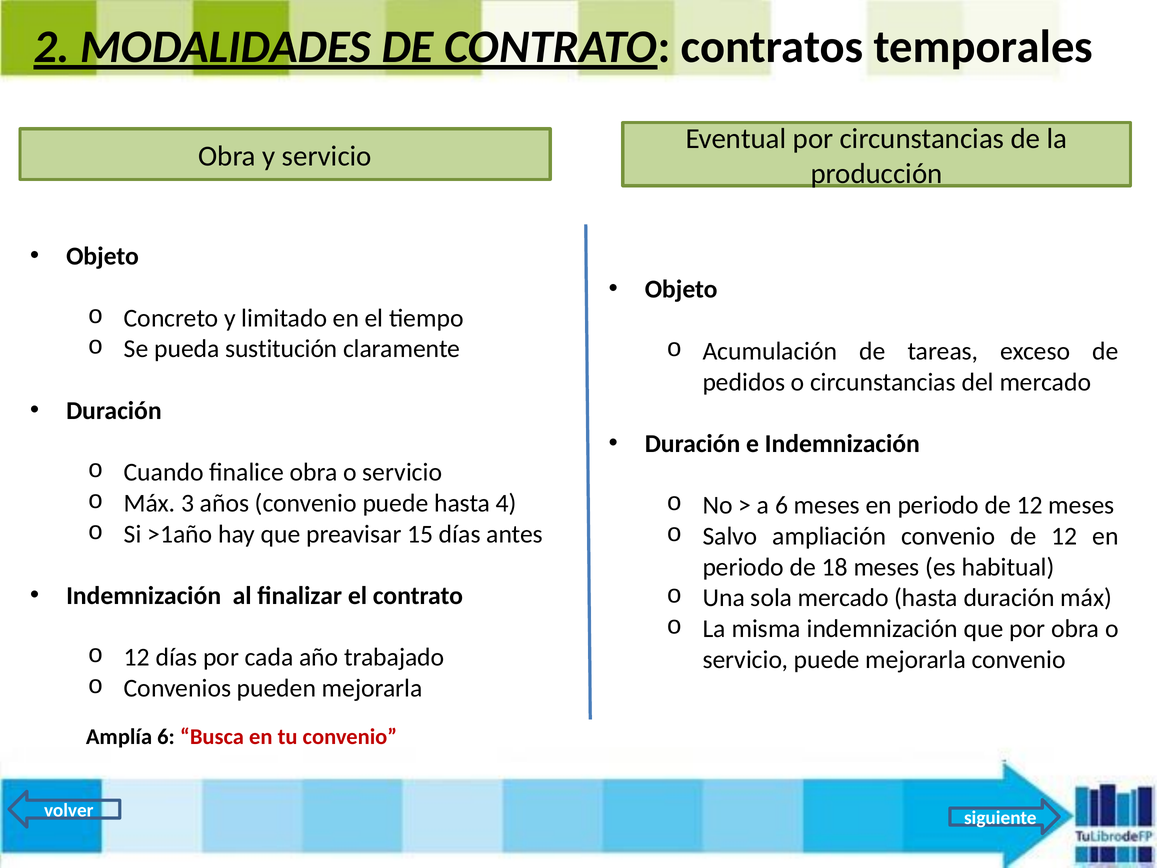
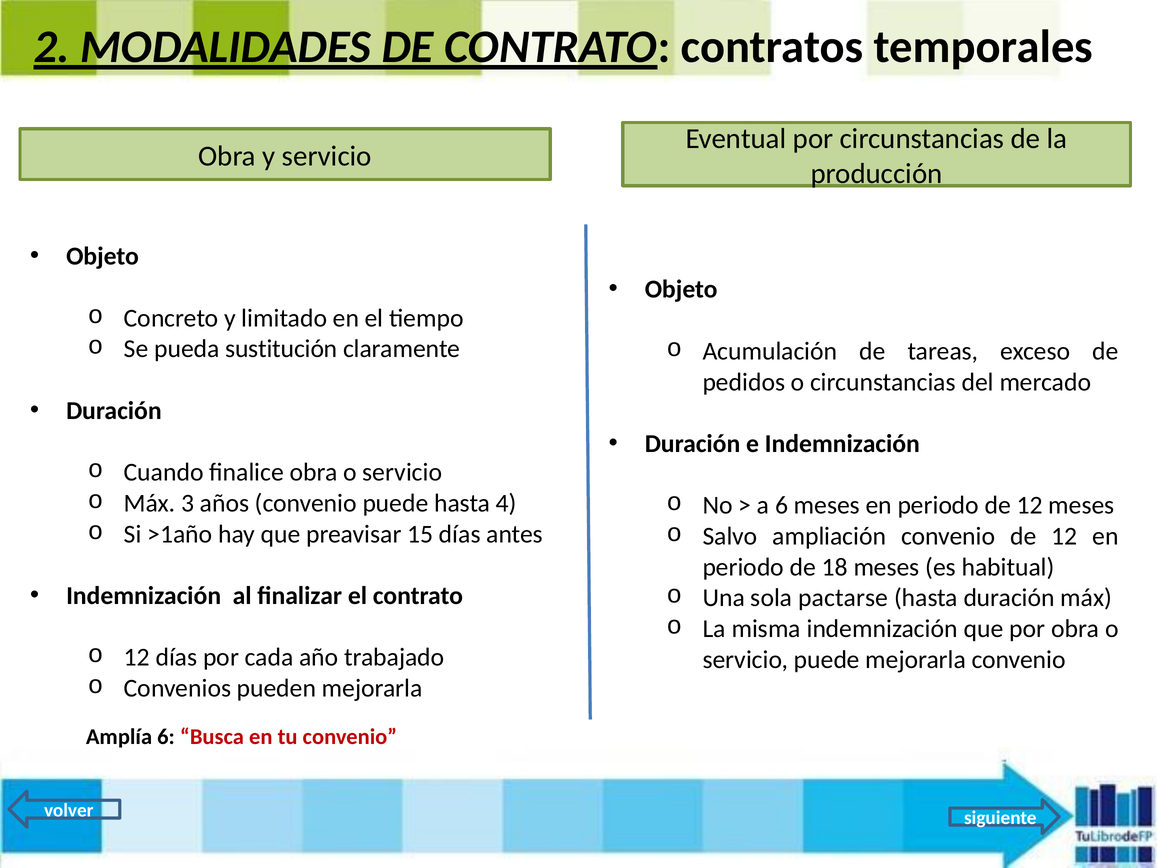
sola mercado: mercado -> pactarse (843, 598)
